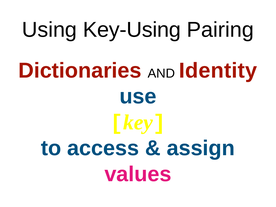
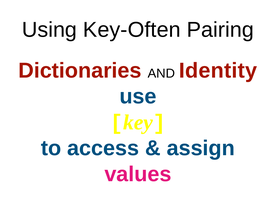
Key-Using: Key-Using -> Key-Often (132, 30)
